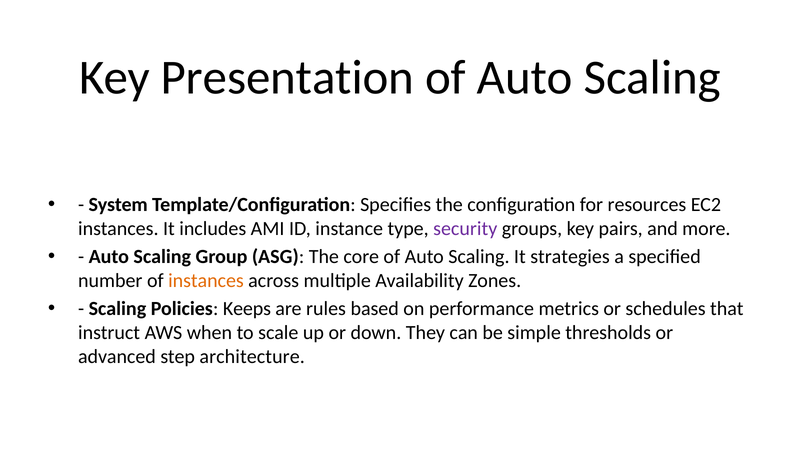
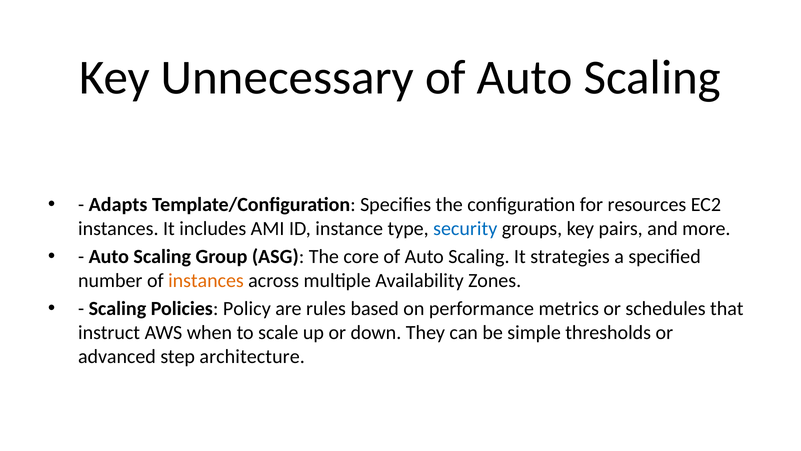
Presentation: Presentation -> Unnecessary (287, 78)
System: System -> Adapts (118, 204)
security colour: purple -> blue (465, 228)
Keeps: Keeps -> Policy (247, 308)
